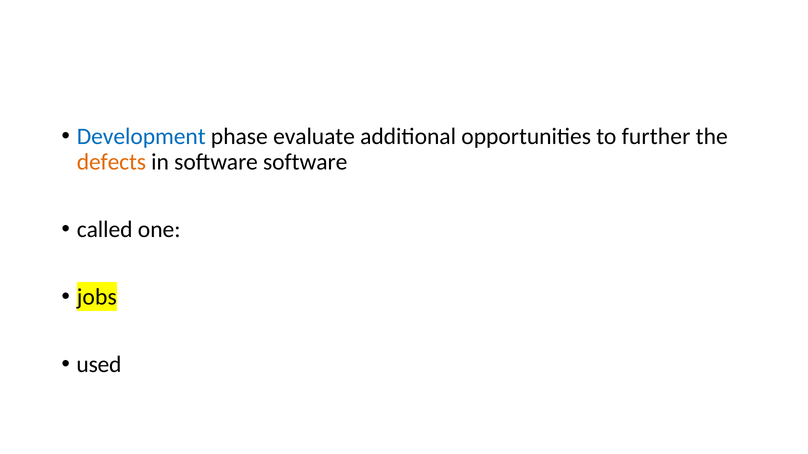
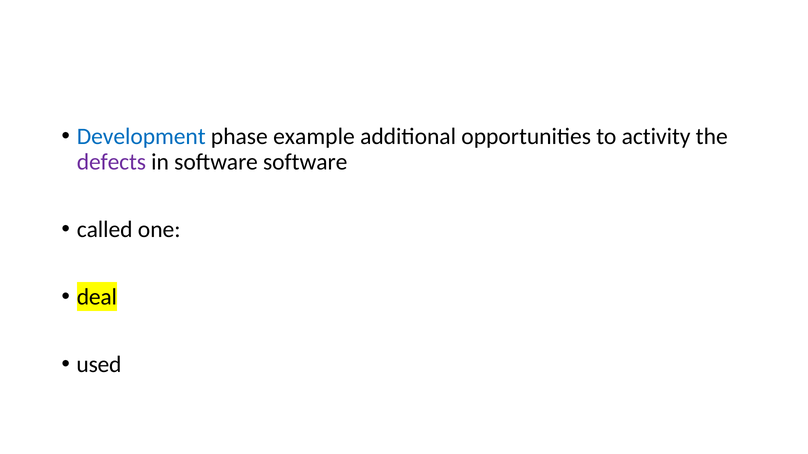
evaluate: evaluate -> example (314, 137)
further: further -> activity (656, 137)
defects colour: orange -> purple (111, 162)
jobs: jobs -> deal (97, 297)
